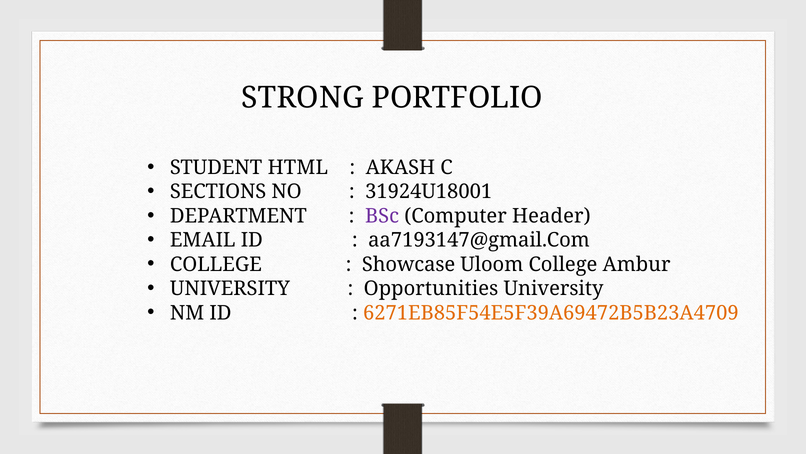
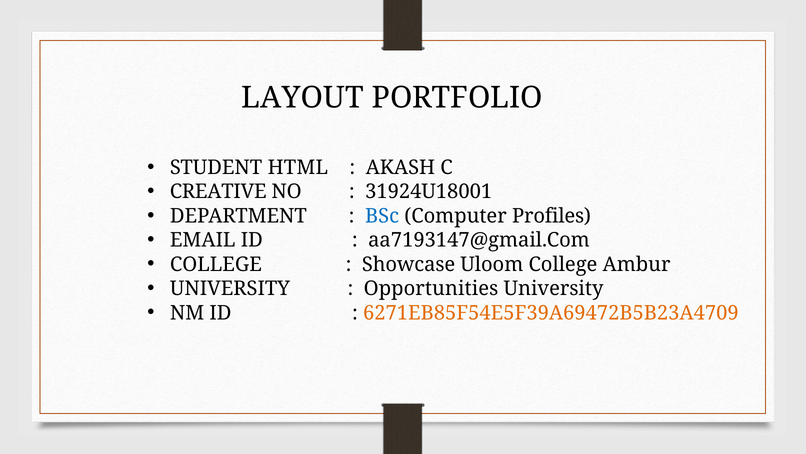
STRONG: STRONG -> LAYOUT (303, 98)
SECTIONS: SECTIONS -> CREATIVE (218, 192)
BSc colour: purple -> blue (382, 216)
Header: Header -> Profiles (552, 216)
